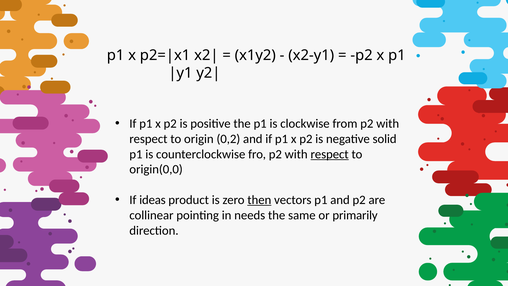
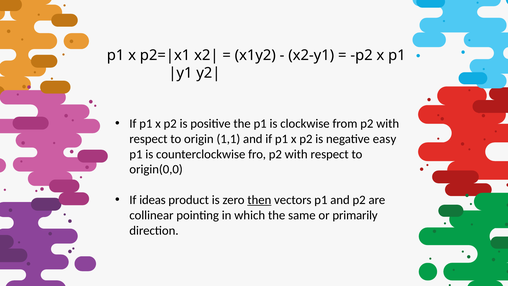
0,2: 0,2 -> 1,1 (228, 139)
solid: solid -> easy (385, 139)
respect underline: present -> none (330, 154)
needs: needs -> which (250, 215)
